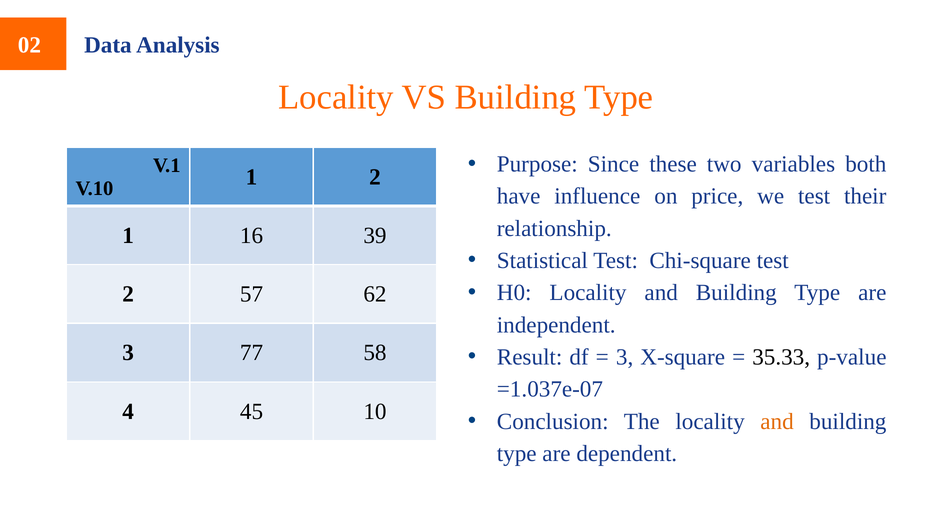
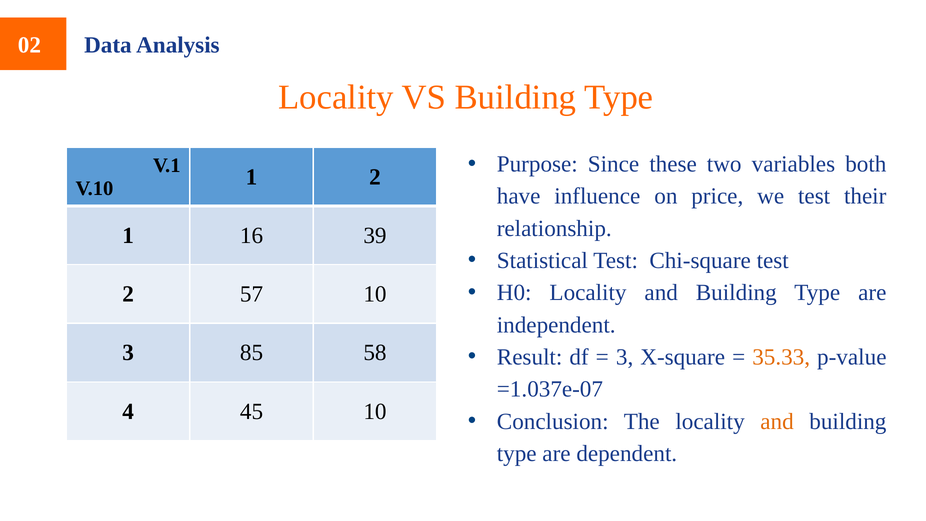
57 62: 62 -> 10 (375, 294)
77: 77 -> 85 (252, 353)
35.33 colour: black -> orange (781, 357)
